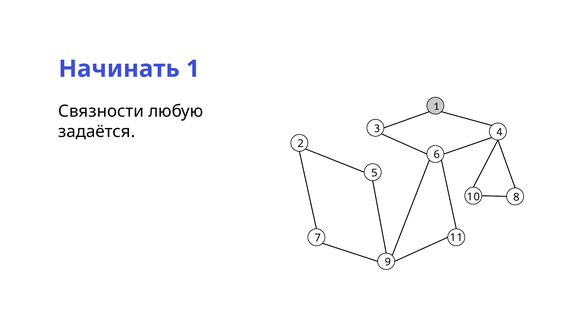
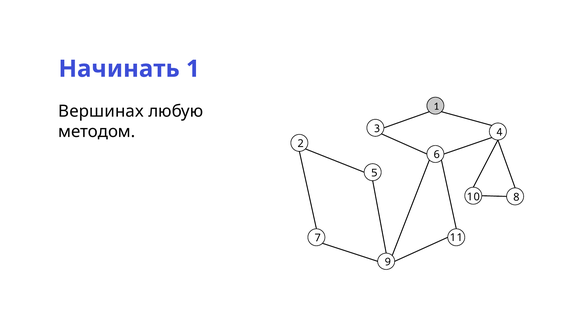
Связности: Связности -> Вершинах (101, 112)
задаётся: задаётся -> методом (97, 132)
